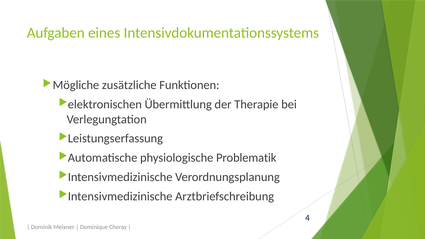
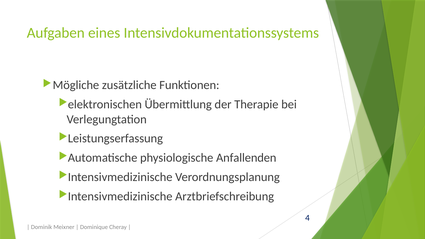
Problematik: Problematik -> Anfallenden (246, 158)
